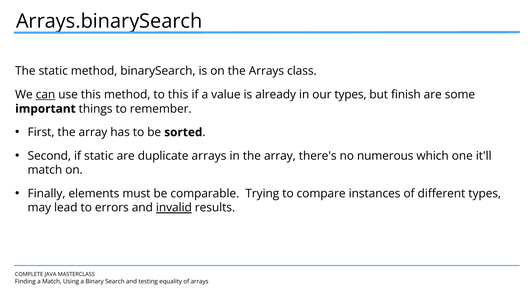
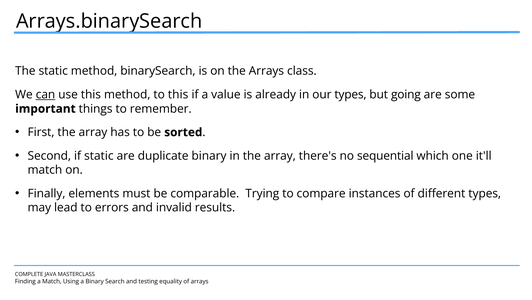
finish: finish -> going (406, 94)
duplicate arrays: arrays -> binary (209, 155)
numerous: numerous -> sequential (385, 155)
invalid underline: present -> none (174, 207)
